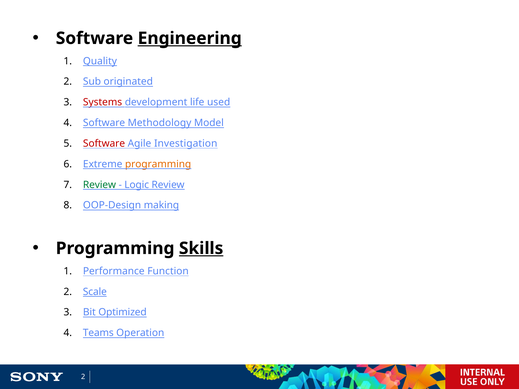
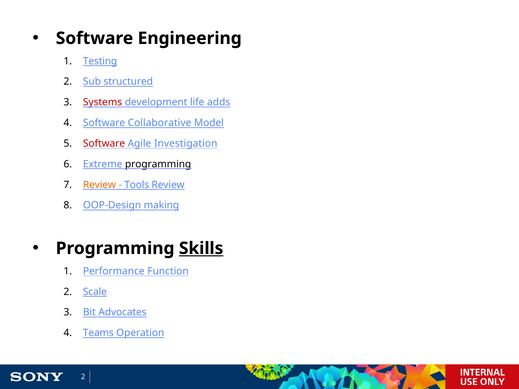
Engineering underline: present -> none (190, 38)
Quality: Quality -> Testing (100, 61)
originated: originated -> structured (128, 82)
used: used -> adds (219, 102)
Methodology: Methodology -> Collaborative (160, 123)
programming colour: orange -> black (158, 164)
Review colour: green -> orange (99, 185)
Logic: Logic -> Tools (137, 185)
Optimized: Optimized -> Advocates (122, 313)
